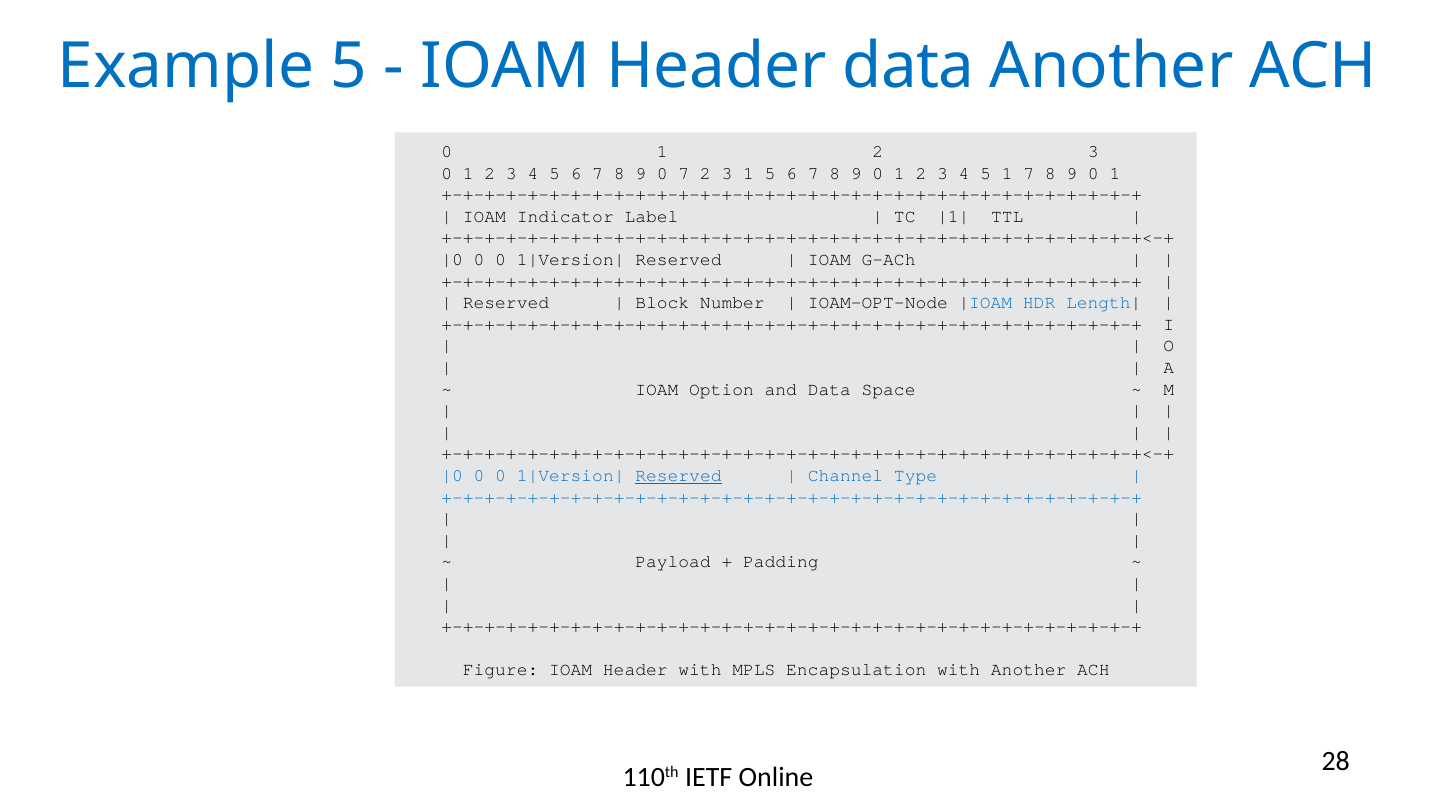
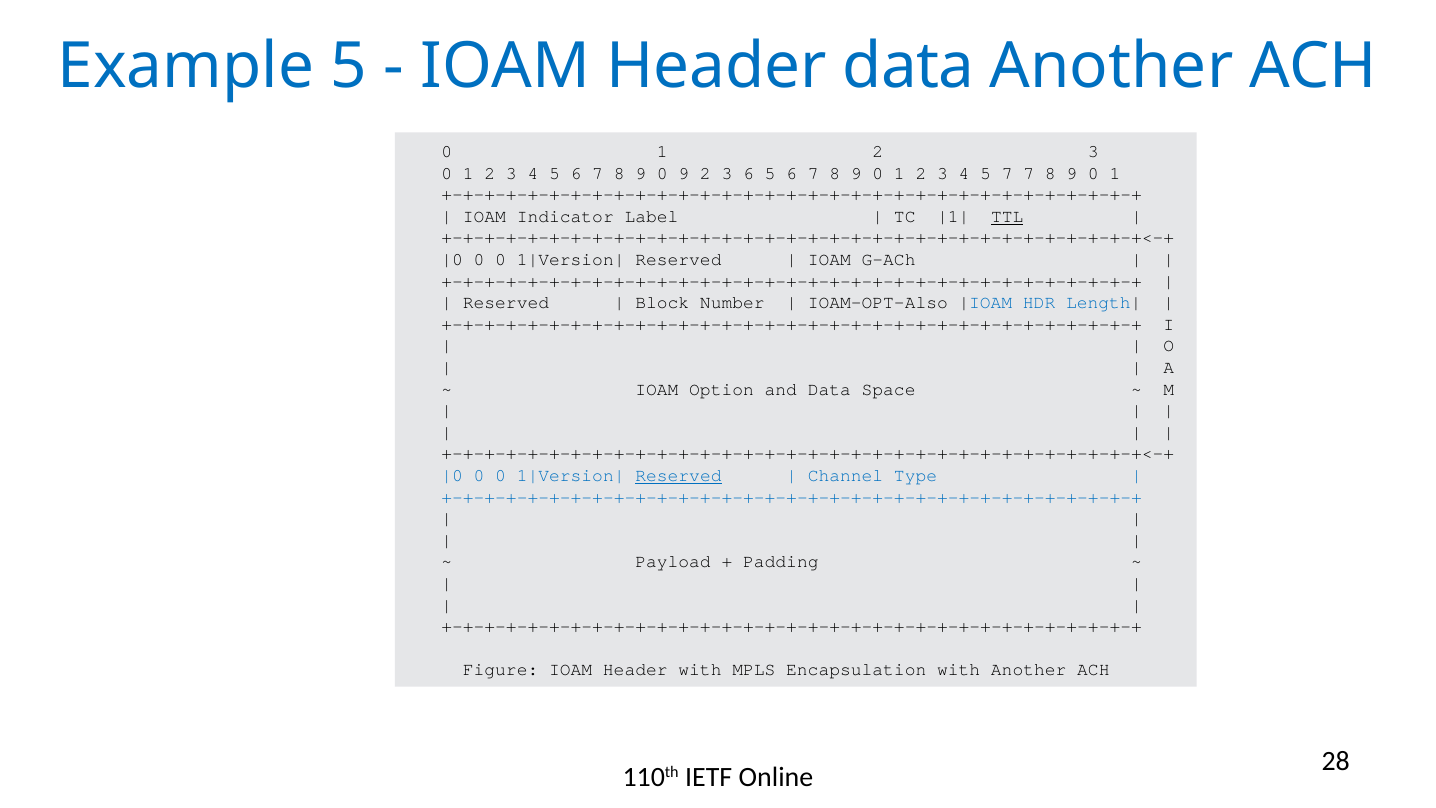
0 7: 7 -> 9 (684, 173)
3 1: 1 -> 6 (748, 173)
5 1: 1 -> 7 (1007, 173)
TTL underline: none -> present (1007, 216)
IOAM-OPT-Node: IOAM-OPT-Node -> IOAM-OPT-Also (878, 303)
